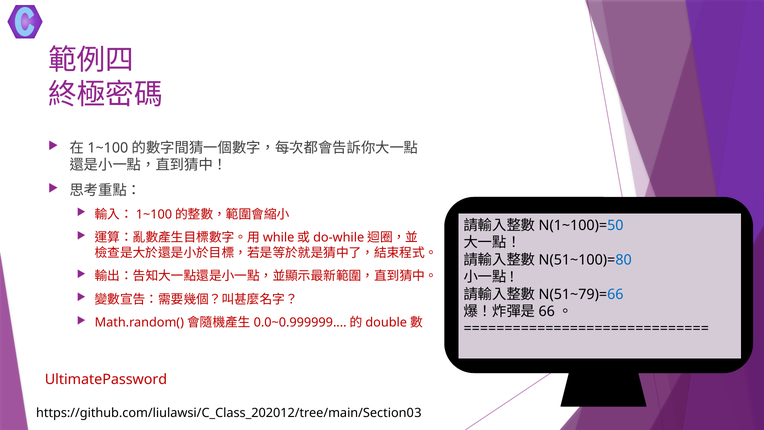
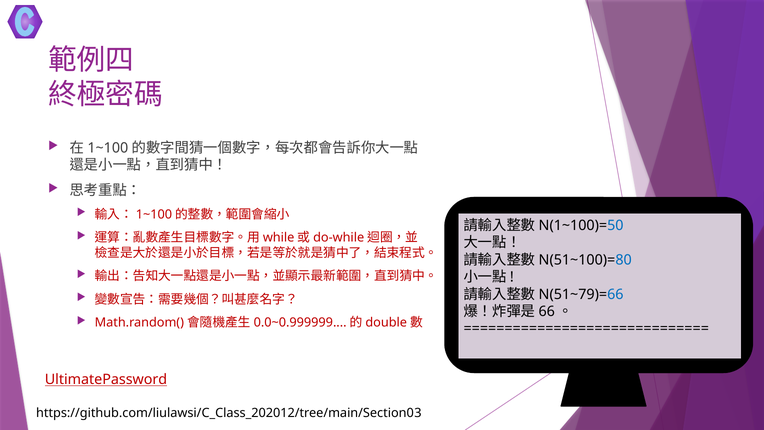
UltimatePassword underline: none -> present (106, 379)
